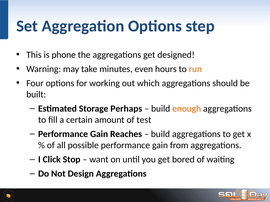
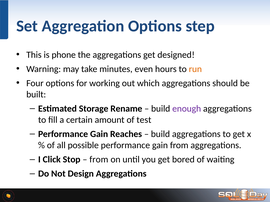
Perhaps: Perhaps -> Rename (126, 109)
enough colour: orange -> purple (187, 109)
want: want -> from (99, 160)
